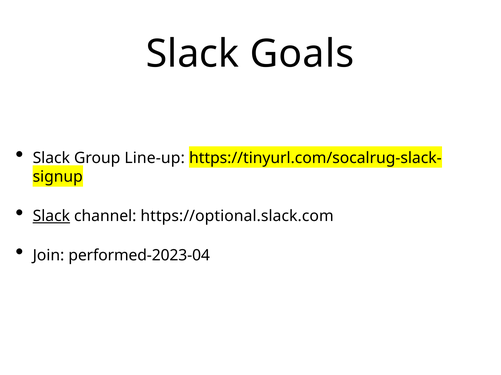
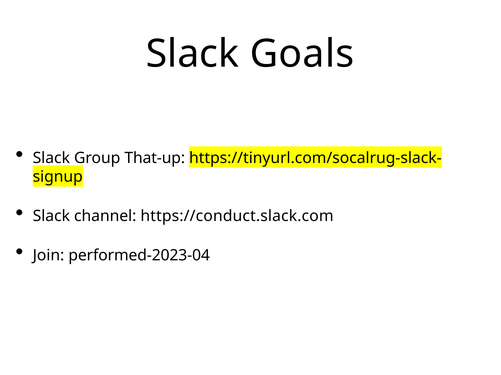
Line-up: Line-up -> That-up (155, 158)
Slack underline: present -> none (51, 216)
https://optional.slack.com: https://optional.slack.com -> https://conduct.slack.com (237, 216)
